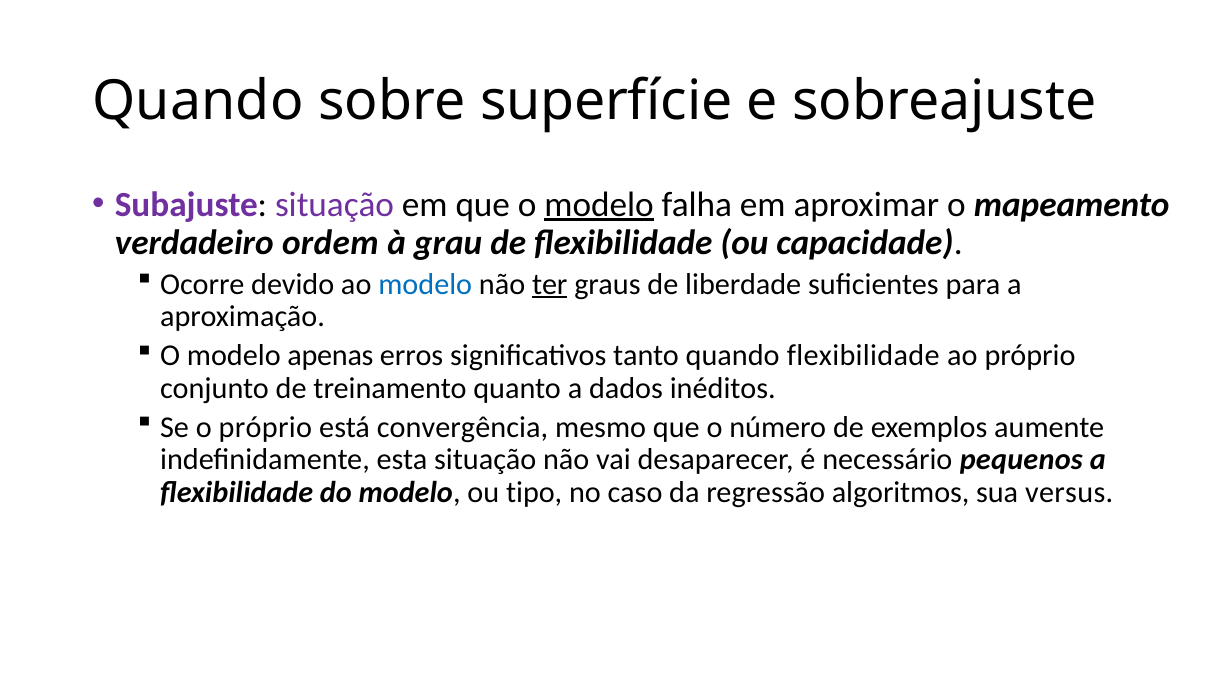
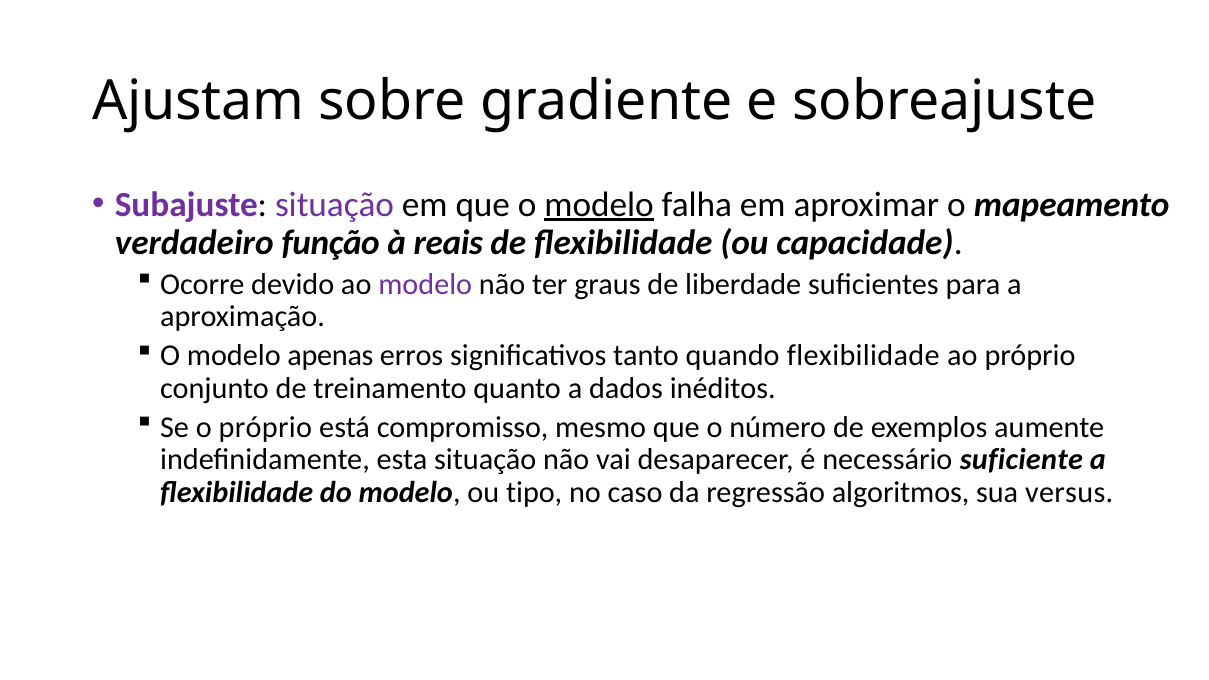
Quando: Quando -> Ajustam (198, 102)
superfície: superfície -> gradiente (606, 102)
ordem: ordem -> função (331, 242)
grau: grau -> reais (448, 242)
modelo colour: blue -> purple (425, 284)
ter underline: present -> none (550, 284)
convergência: convergência -> compromisso (463, 427)
pequenos: pequenos -> suficiente (1021, 460)
